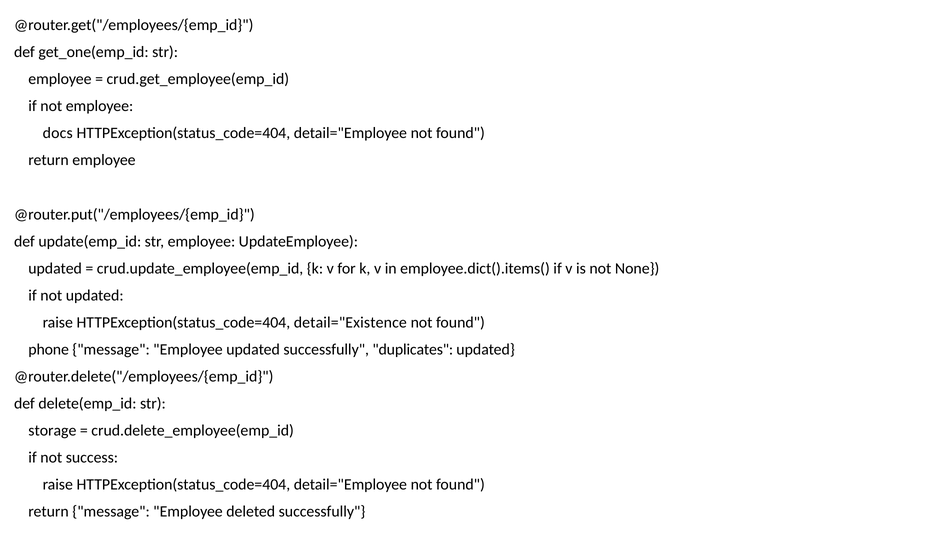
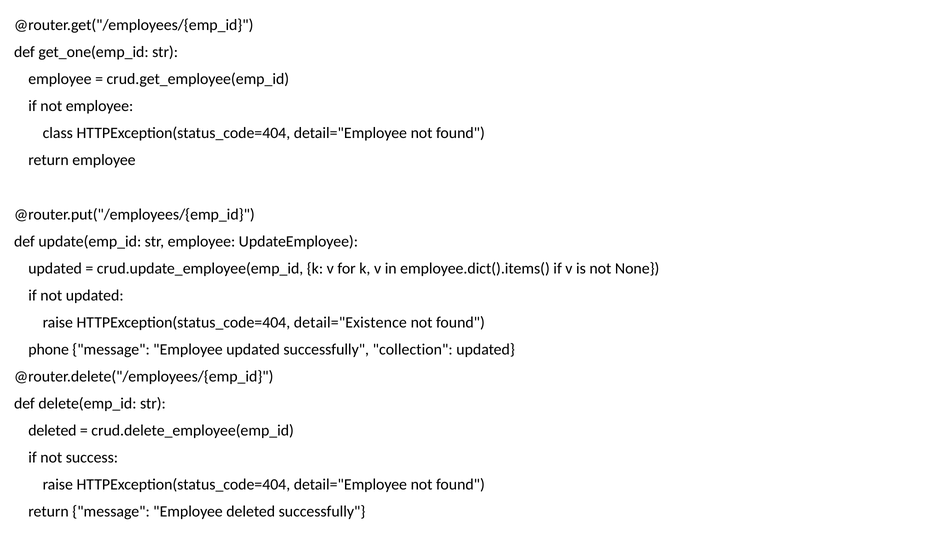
docs: docs -> class (58, 133)
duplicates: duplicates -> collection (413, 349)
storage: storage -> deleted (52, 430)
